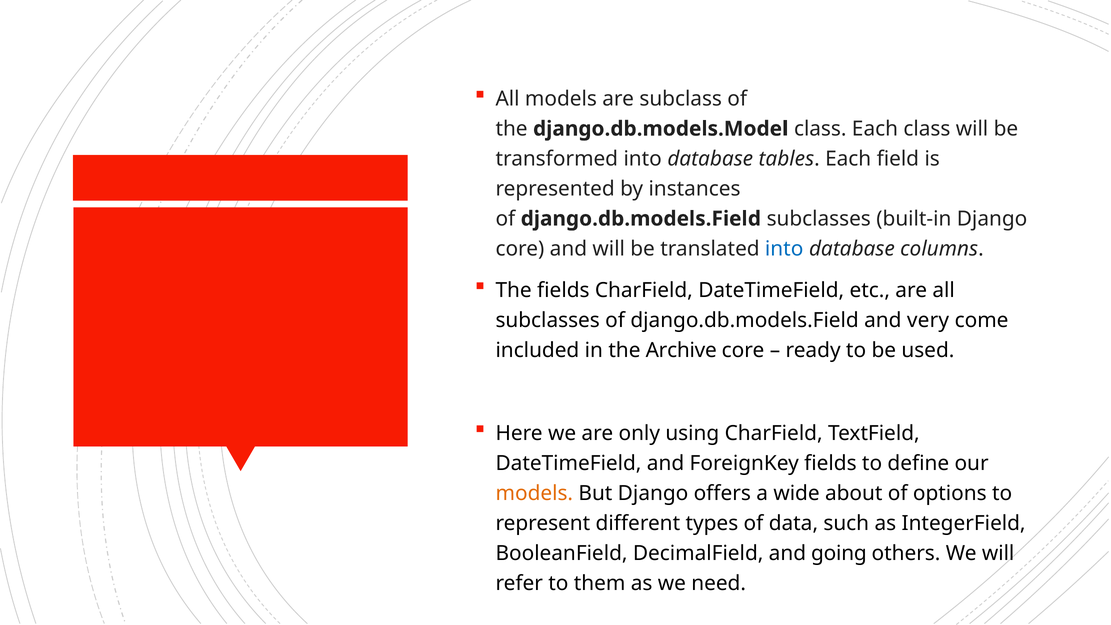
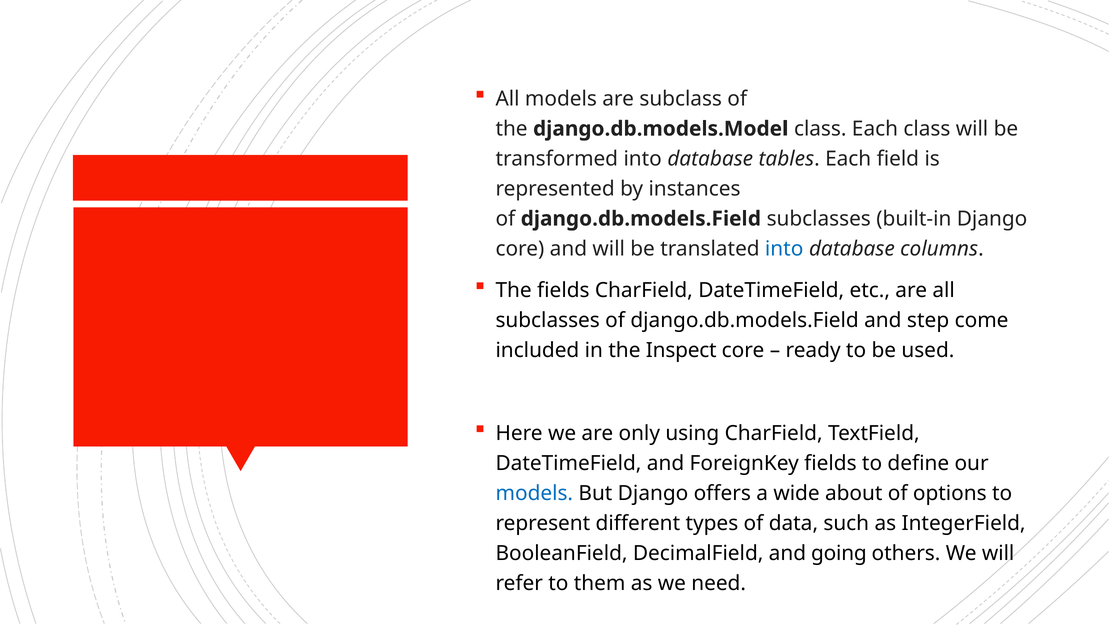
very: very -> step (928, 320)
Archive: Archive -> Inspect (681, 350)
models colour: orange -> blue (534, 493)
